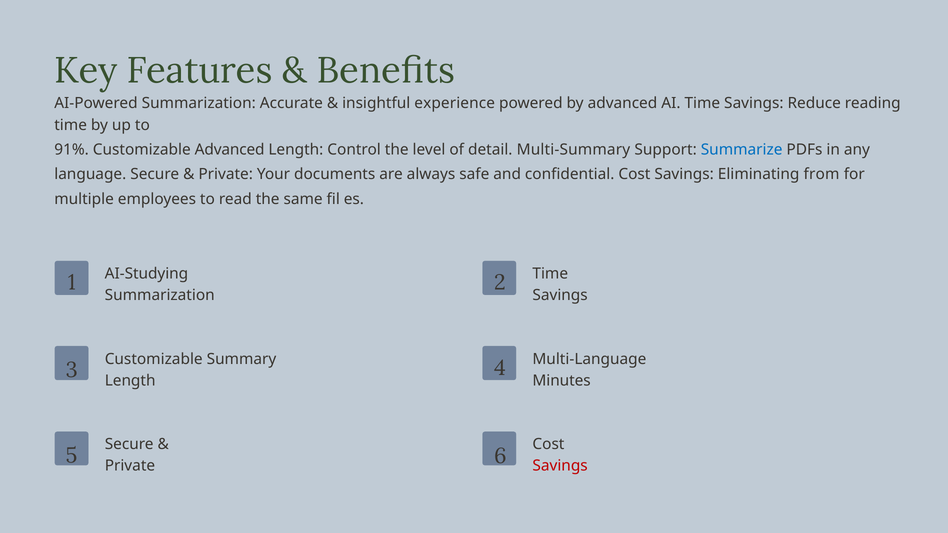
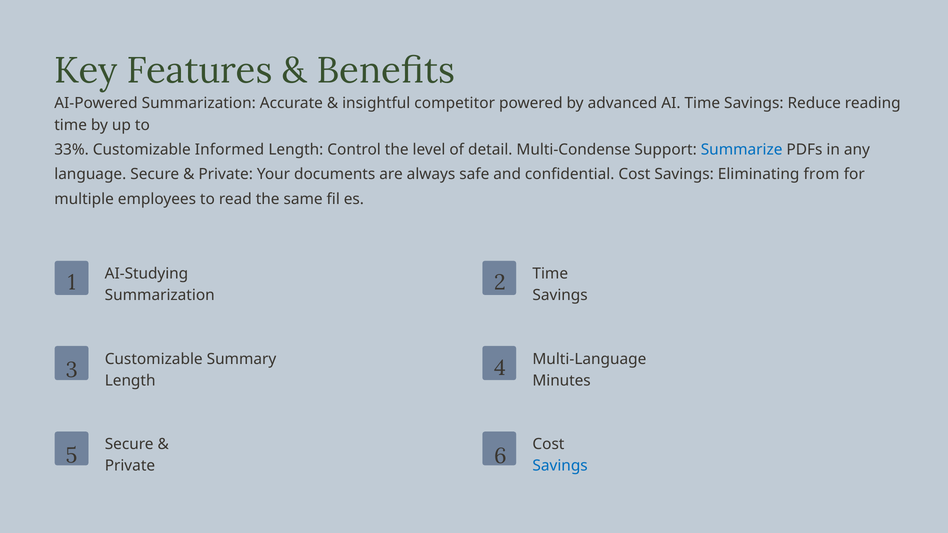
experience: experience -> competitor (455, 103)
91%: 91% -> 33% (72, 150)
Customizable Advanced: Advanced -> Informed (230, 150)
Multi-Summary: Multi-Summary -> Multi-Condense (574, 150)
Savings colour: red -> blue (560, 466)
